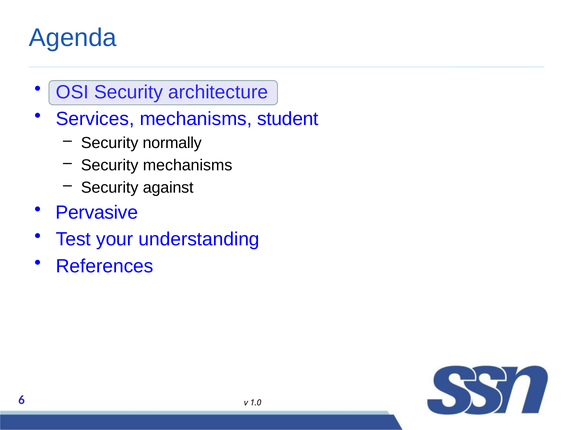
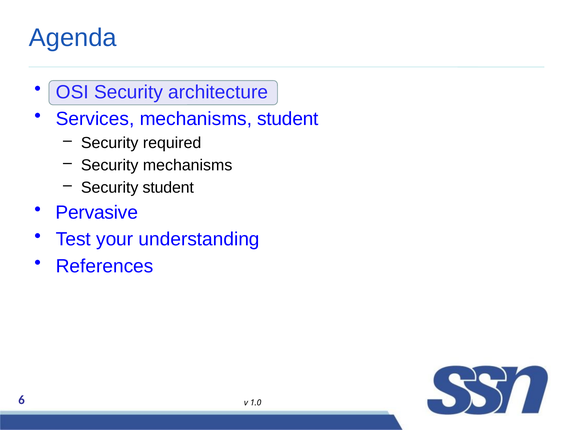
normally: normally -> required (172, 143)
Security against: against -> student (168, 187)
